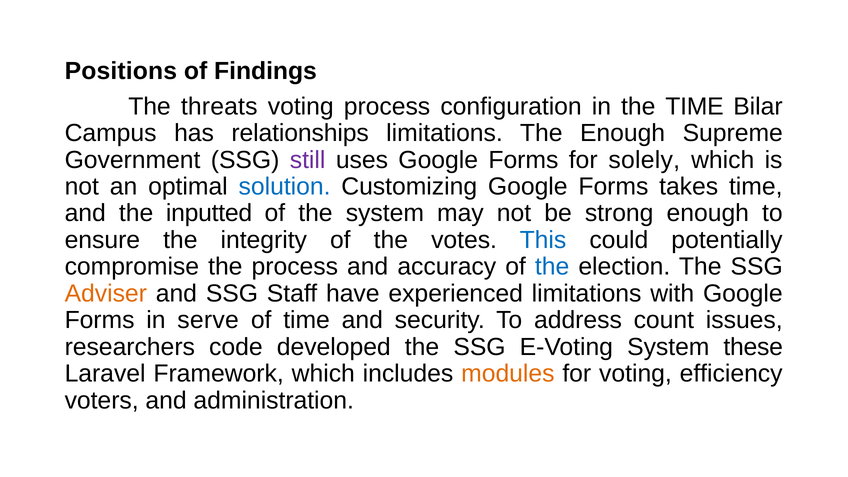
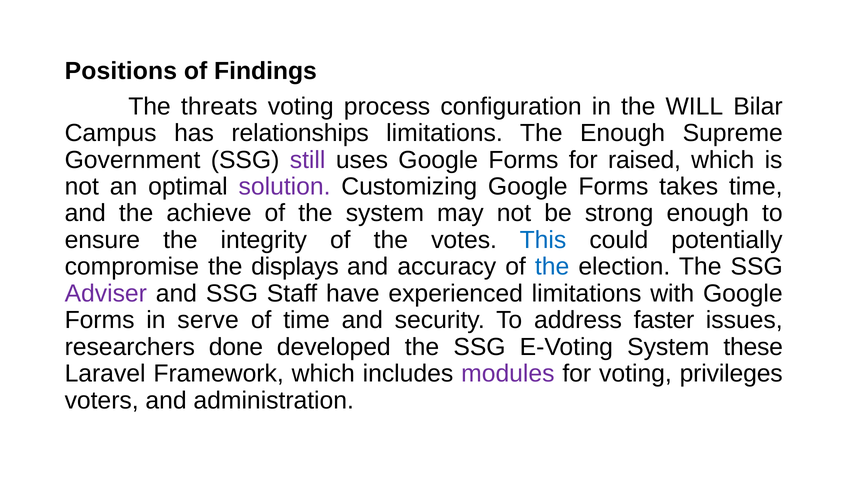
the TIME: TIME -> WILL (694, 106)
solely: solely -> raised (644, 160)
solution colour: blue -> purple (285, 187)
inputted: inputted -> achieve (209, 213)
the process: process -> displays (295, 267)
Adviser colour: orange -> purple (106, 293)
count: count -> faster (664, 320)
code: code -> done (236, 347)
modules colour: orange -> purple (508, 374)
efficiency: efficiency -> privileges (731, 374)
